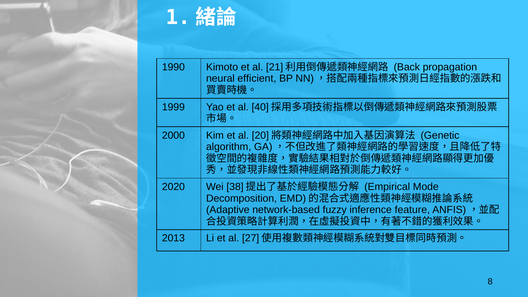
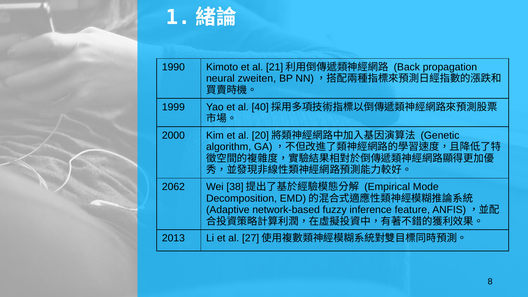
efficient: efficient -> zweiten (257, 79)
2020: 2020 -> 2062 (173, 187)
